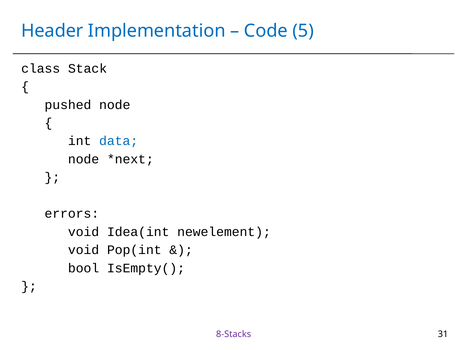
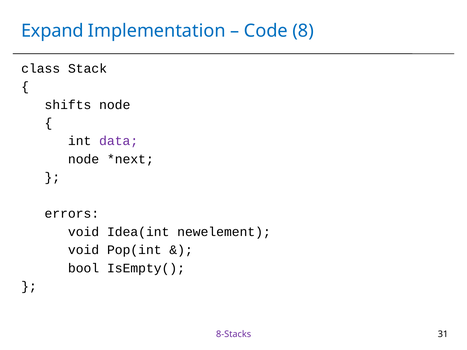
Header: Header -> Expand (52, 31)
5: 5 -> 8 (303, 31)
pushed: pushed -> shifts (68, 105)
data colour: blue -> purple (119, 141)
